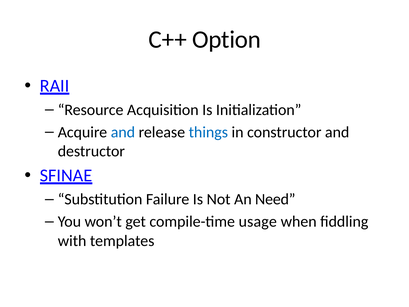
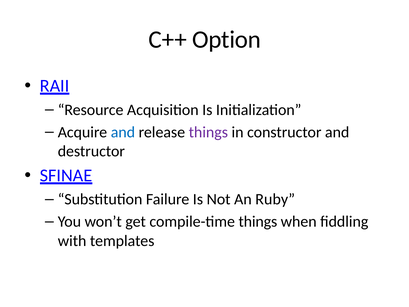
things colour: blue -> purple (208, 132)
Need: Need -> Ruby (275, 199)
compile-time usage: usage -> things (258, 222)
